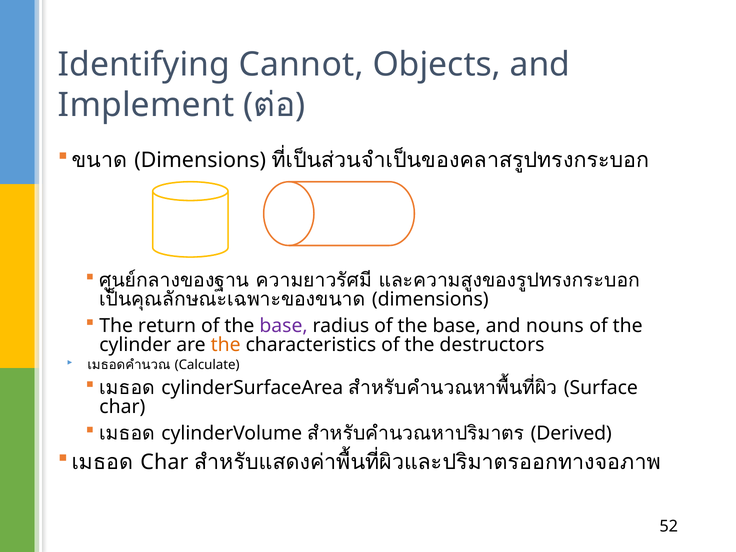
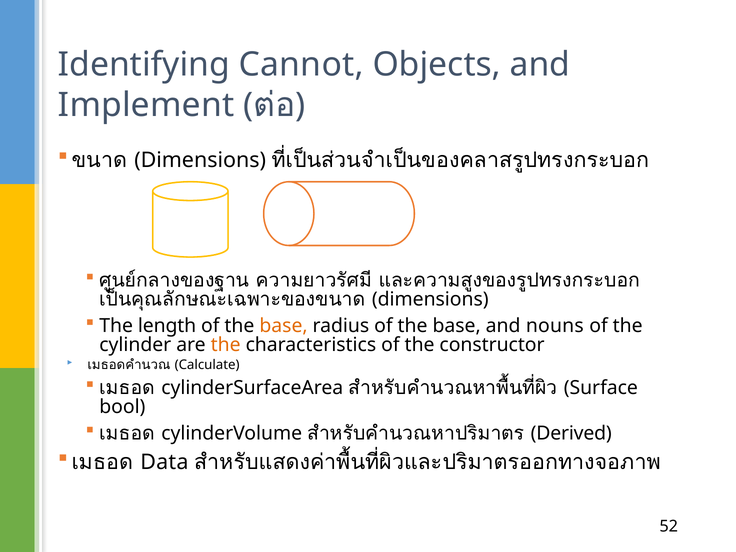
return: return -> length (167, 326)
base colour: purple -> orange (284, 326)
destructors: destructors -> constructor (492, 345)
char: char -> bool (122, 407)
Char: Char -> Data (164, 462)
